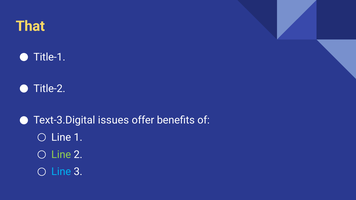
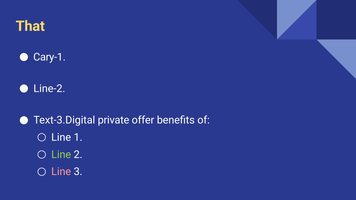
Title-1: Title-1 -> Cary-1 (49, 57)
Title-2: Title-2 -> Line-2 (49, 89)
issues: issues -> private (114, 120)
Line colour: light blue -> pink (61, 172)
